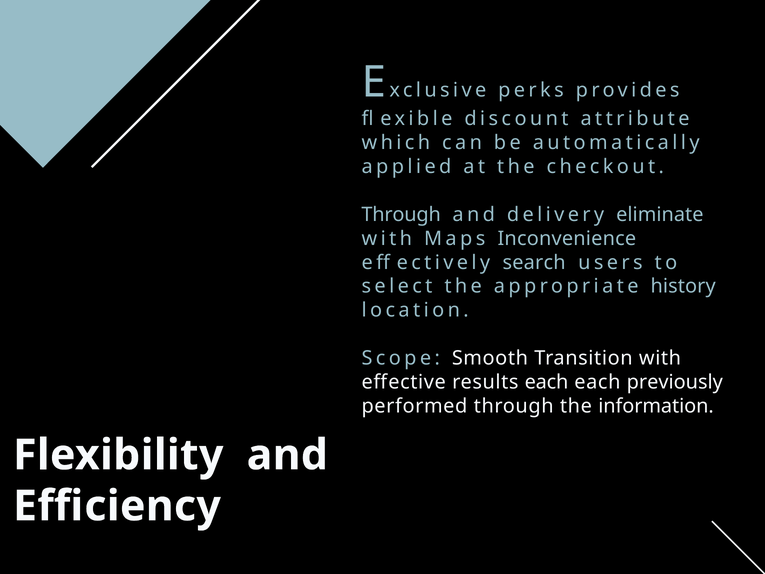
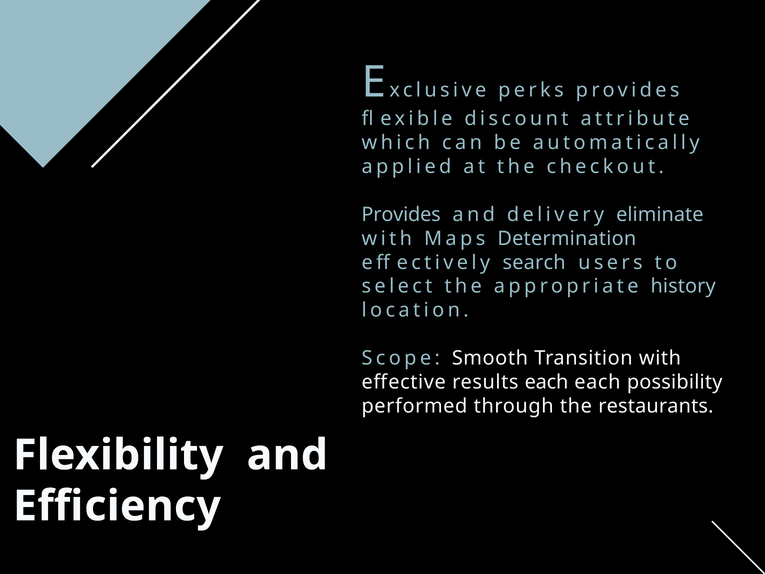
Through: Through -> Provides (401, 215)
Inconvenience: Inconvenience -> Determination (567, 238)
previously: previously -> possibility (675, 382)
information: information -> restaurants (656, 406)
